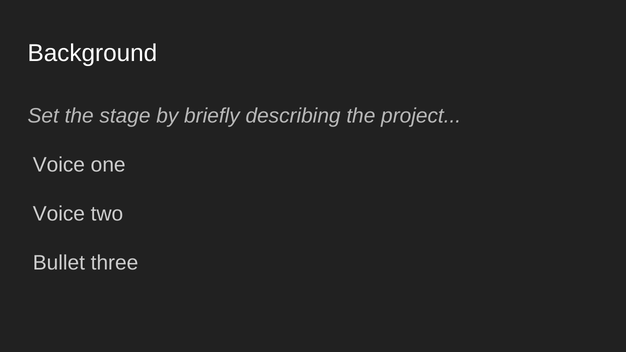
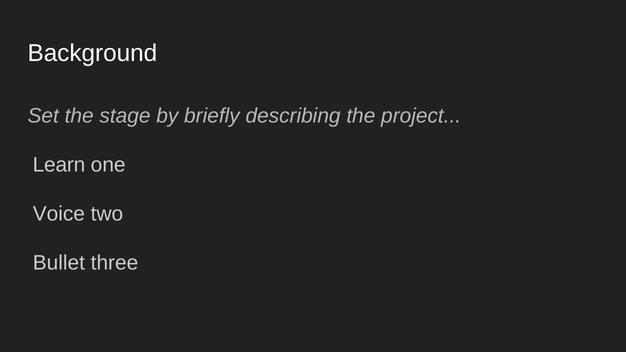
Voice: Voice -> Learn (59, 165)
